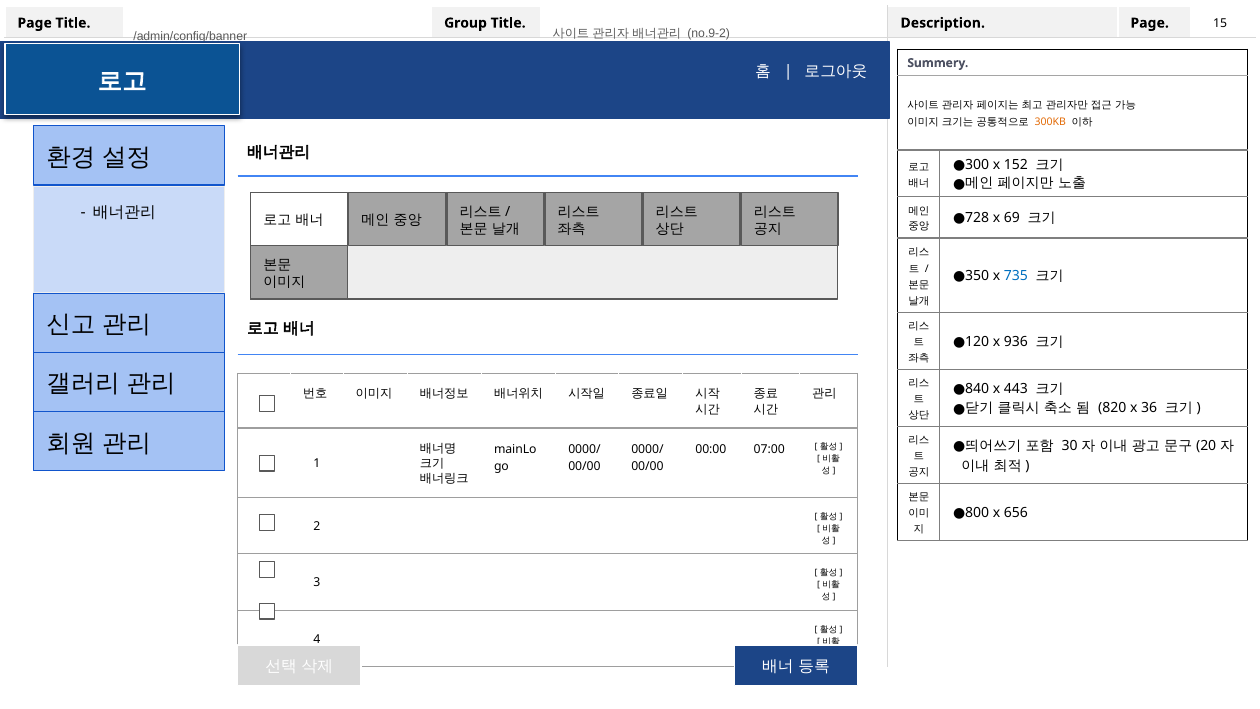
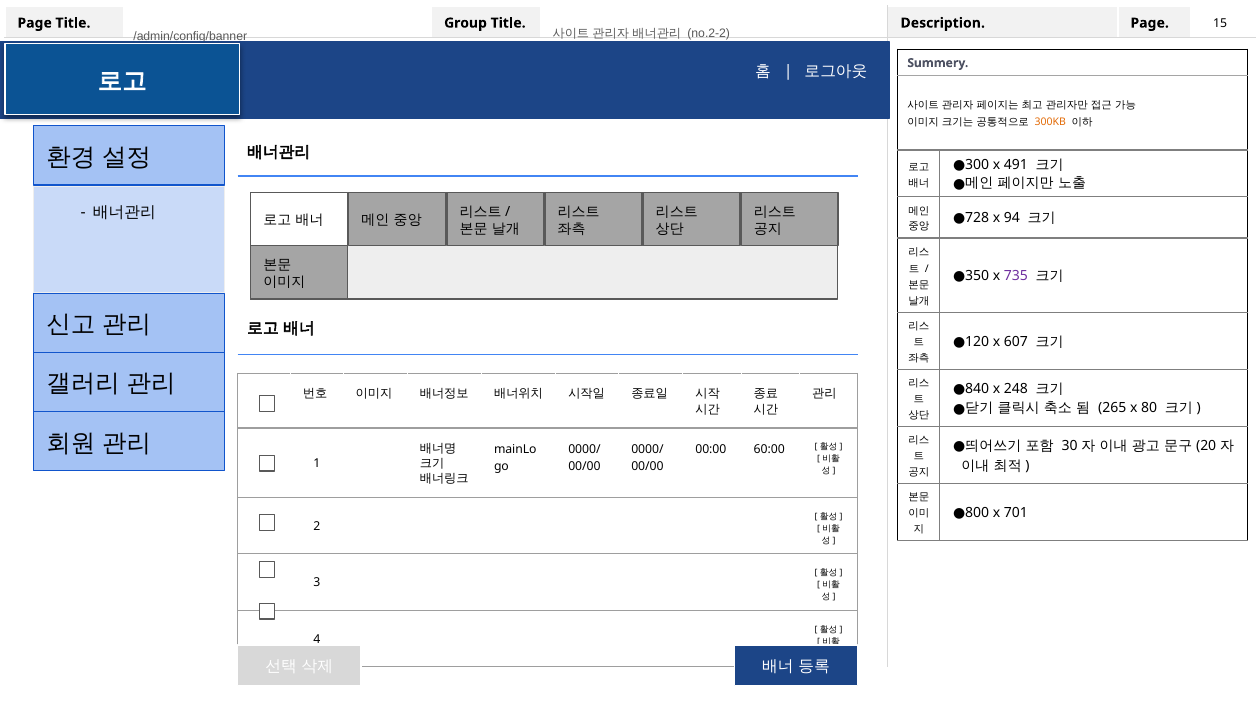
no.9-2: no.9-2 -> no.2-2 (709, 34)
152: 152 -> 491 (1016, 165)
69: 69 -> 94 (1012, 218)
735 colour: blue -> purple (1016, 276)
936: 936 -> 607 (1016, 341)
443: 443 -> 248 (1016, 389)
820: 820 -> 265 (1112, 408)
36: 36 -> 80 (1149, 408)
07:00: 07:00 -> 60:00 (769, 449)
656: 656 -> 701 (1016, 513)
